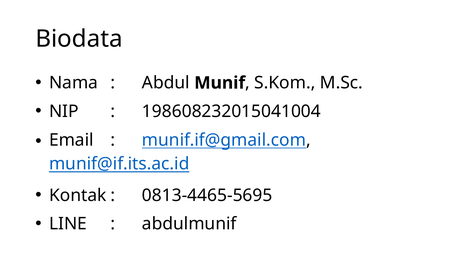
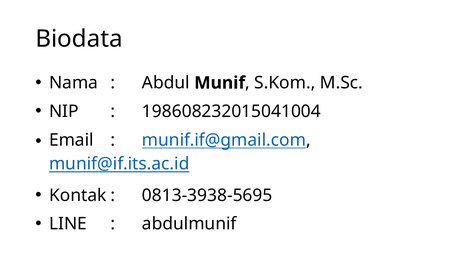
0813-4465-5695: 0813-4465-5695 -> 0813-3938-5695 (207, 195)
